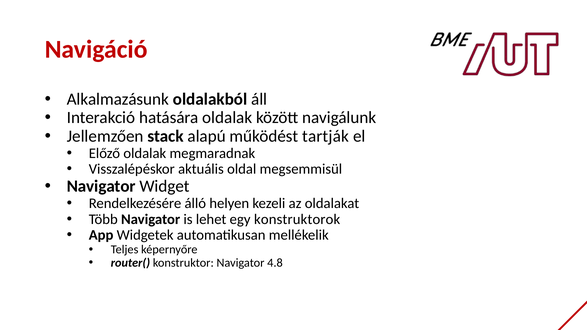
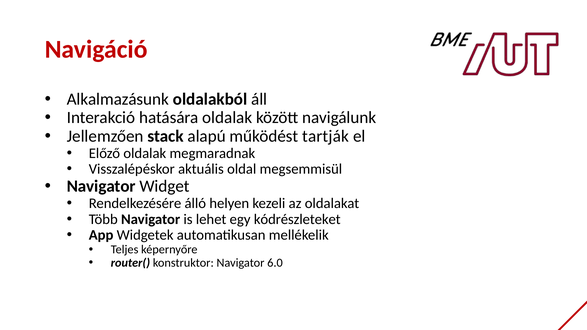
konstruktorok: konstruktorok -> kódrészleteket (297, 219)
4.8: 4.8 -> 6.0 (275, 263)
